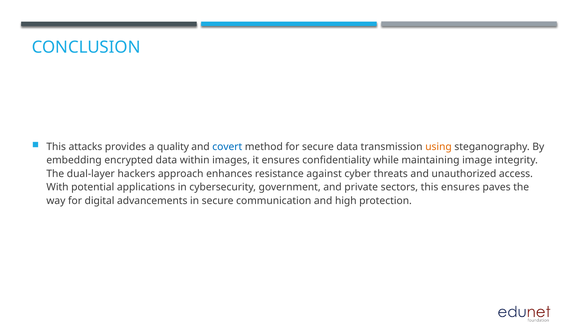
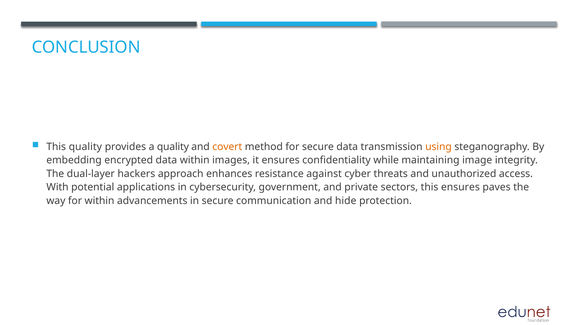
This attacks: attacks -> quality (85, 147)
covert colour: blue -> orange (227, 147)
for digital: digital -> within (100, 201)
high: high -> hide (346, 201)
